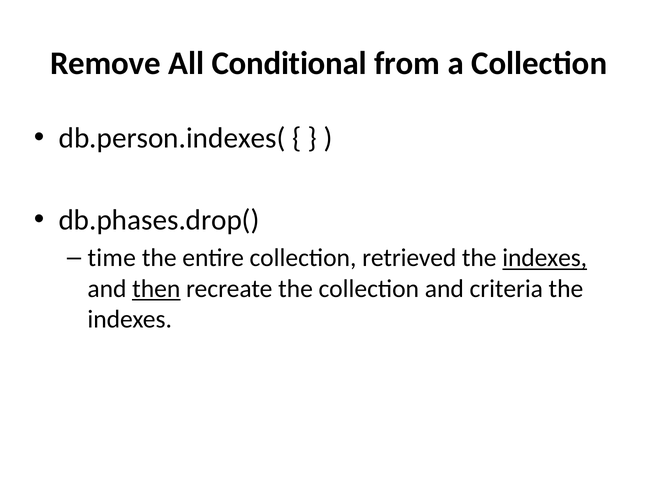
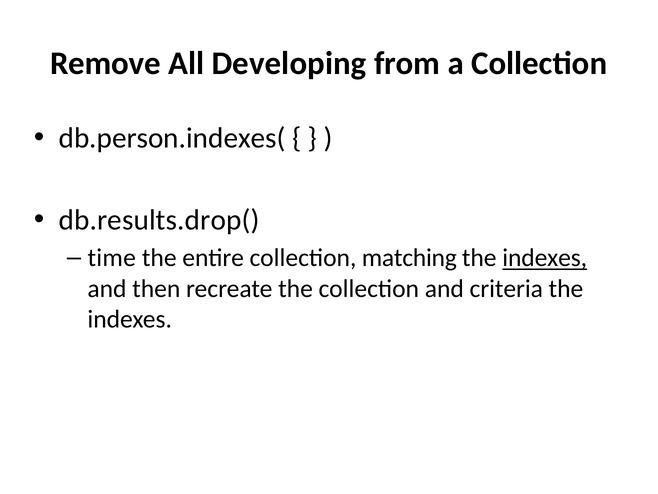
Conditional: Conditional -> Developing (289, 63)
db.phases.drop(: db.phases.drop( -> db.results.drop( (159, 220)
retrieved: retrieved -> matching (409, 258)
then underline: present -> none (156, 288)
